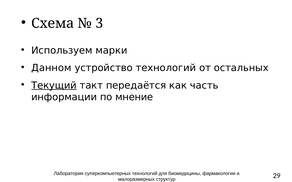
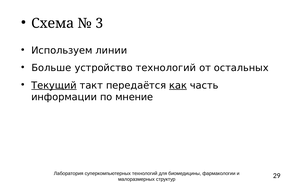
марки: марки -> линии (111, 50)
Данном: Данном -> Больше (51, 68)
как underline: none -> present (178, 85)
